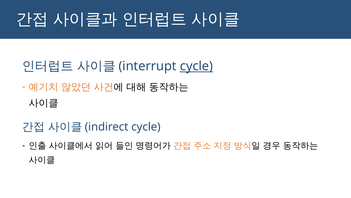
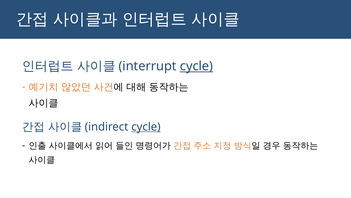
cycle underline: none -> present (146, 127)
